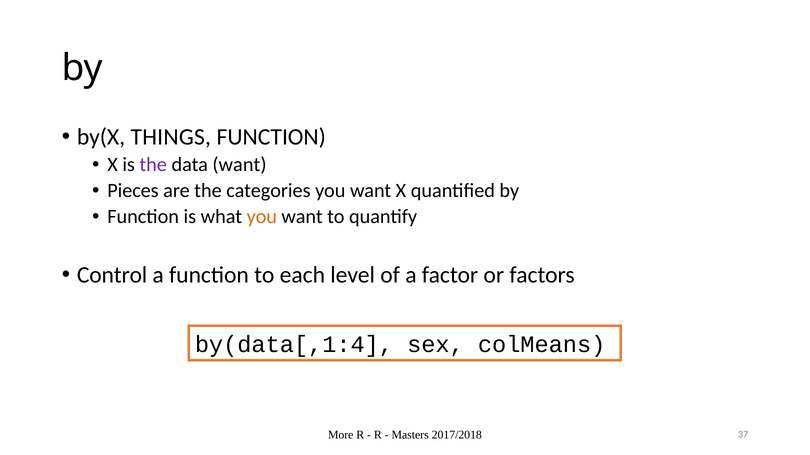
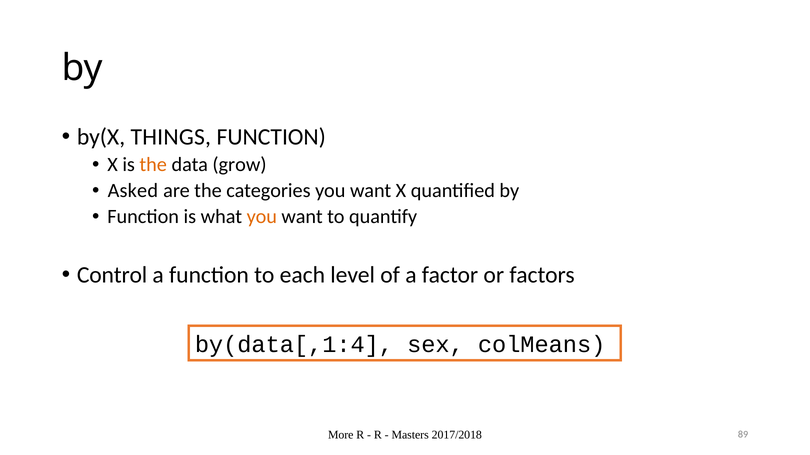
the colour: purple -> orange (153, 165)
data want: want -> grow (239, 165)
Pieces: Pieces -> Asked (133, 191)
37: 37 -> 89 (743, 435)
